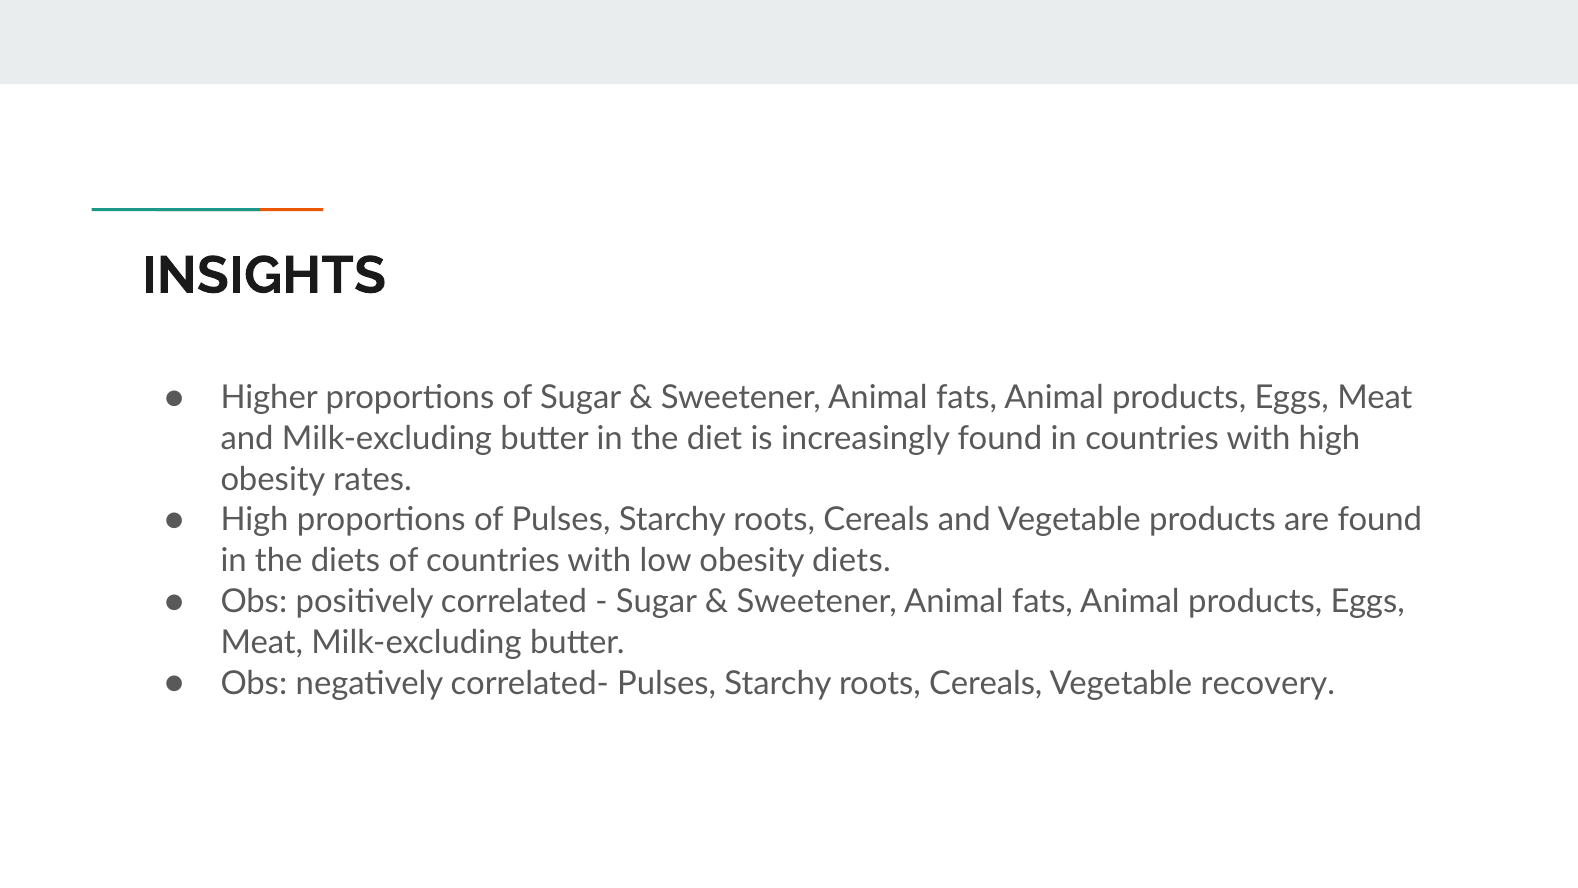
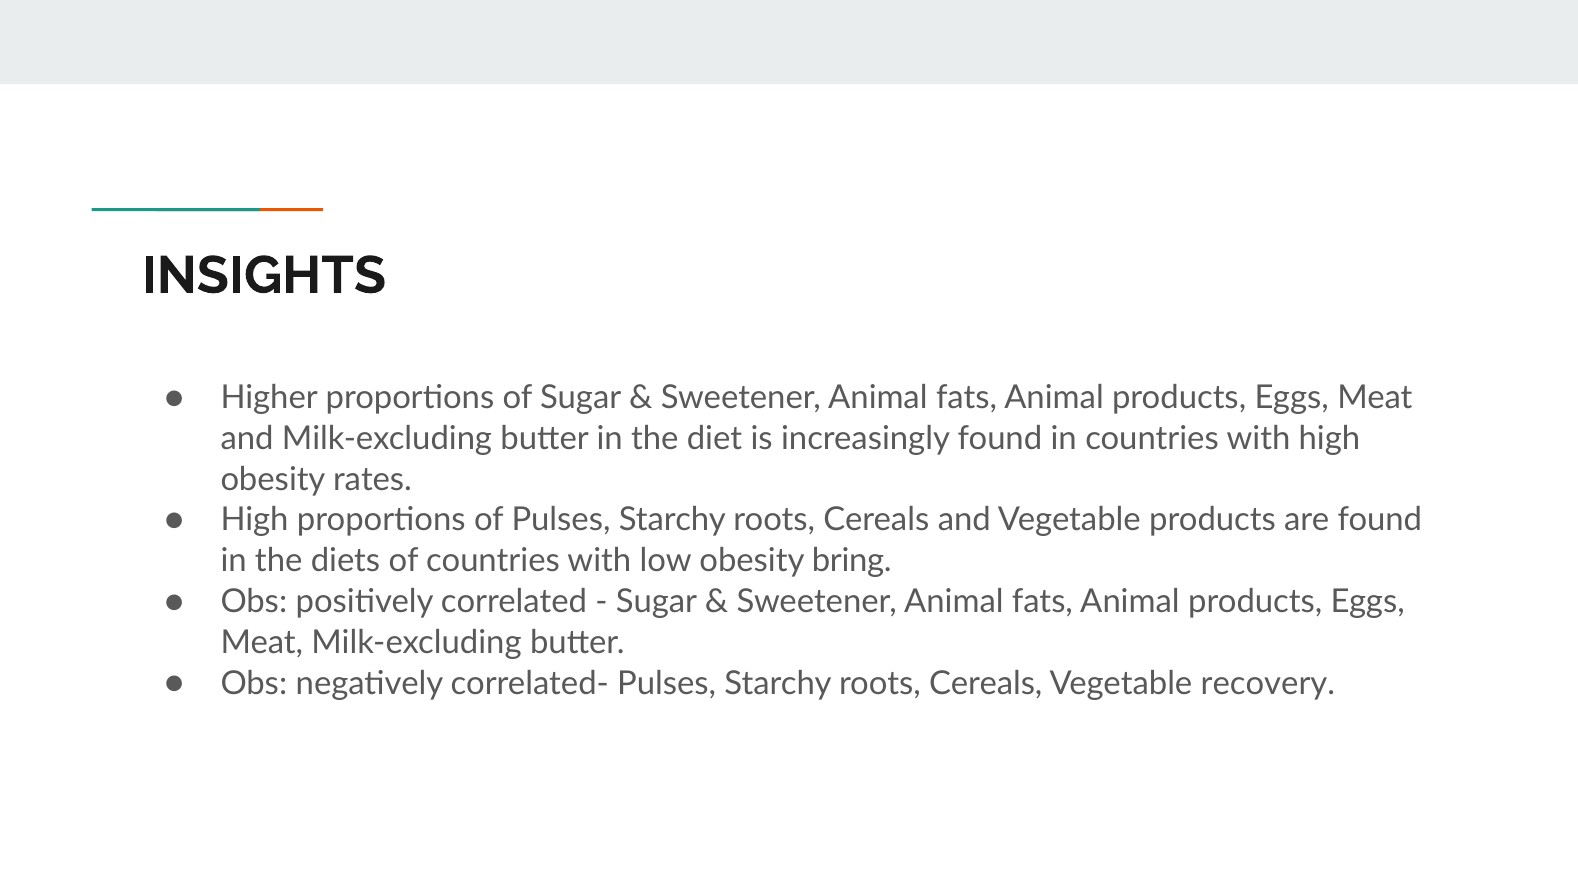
obesity diets: diets -> bring (852, 561)
